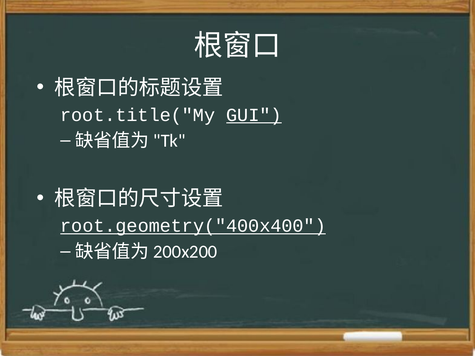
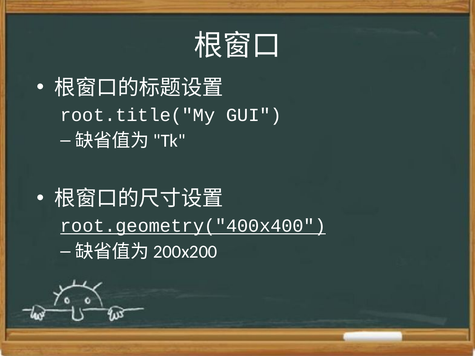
GUI underline: present -> none (254, 115)
